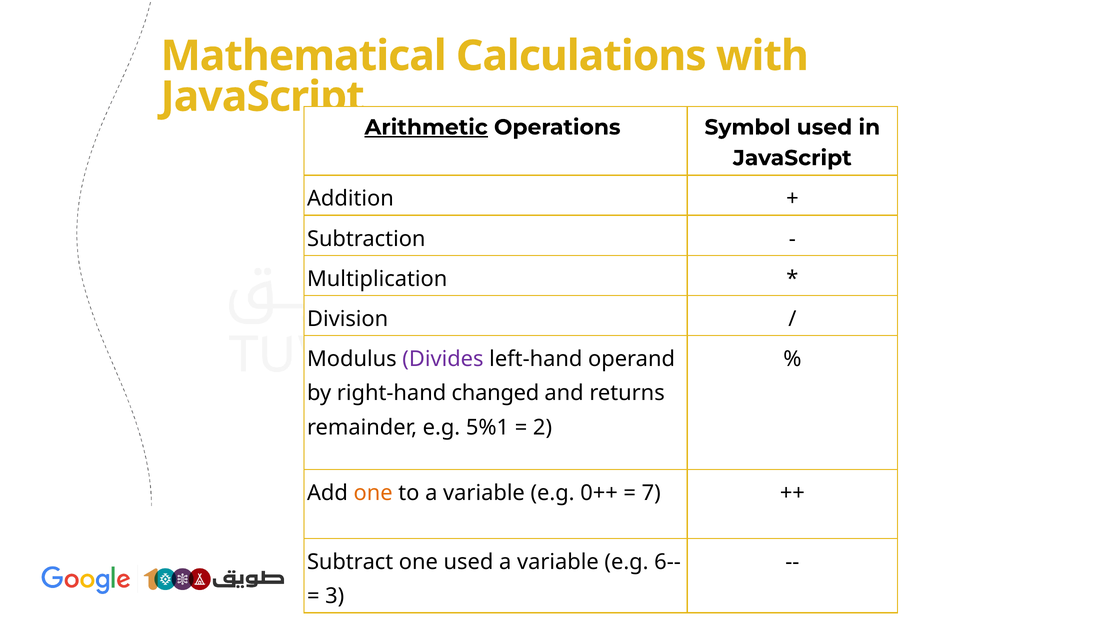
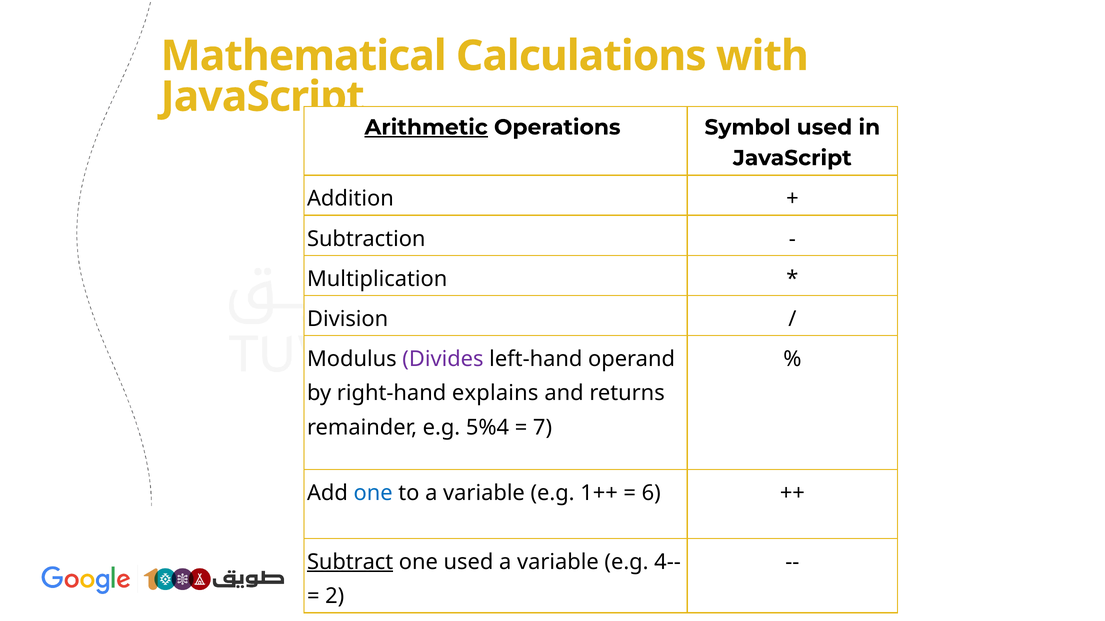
changed: changed -> explains (495, 394)
5%1: 5%1 -> 5%4 (487, 428)
2: 2 -> 7 (543, 428)
one colour: orange -> blue (373, 494)
0++: 0++ -> 1++ (599, 494)
7: 7 -> 6 (651, 494)
Subtract underline: none -> present (350, 562)
6--: 6-- -> 4-- (668, 562)
3: 3 -> 2 (335, 597)
